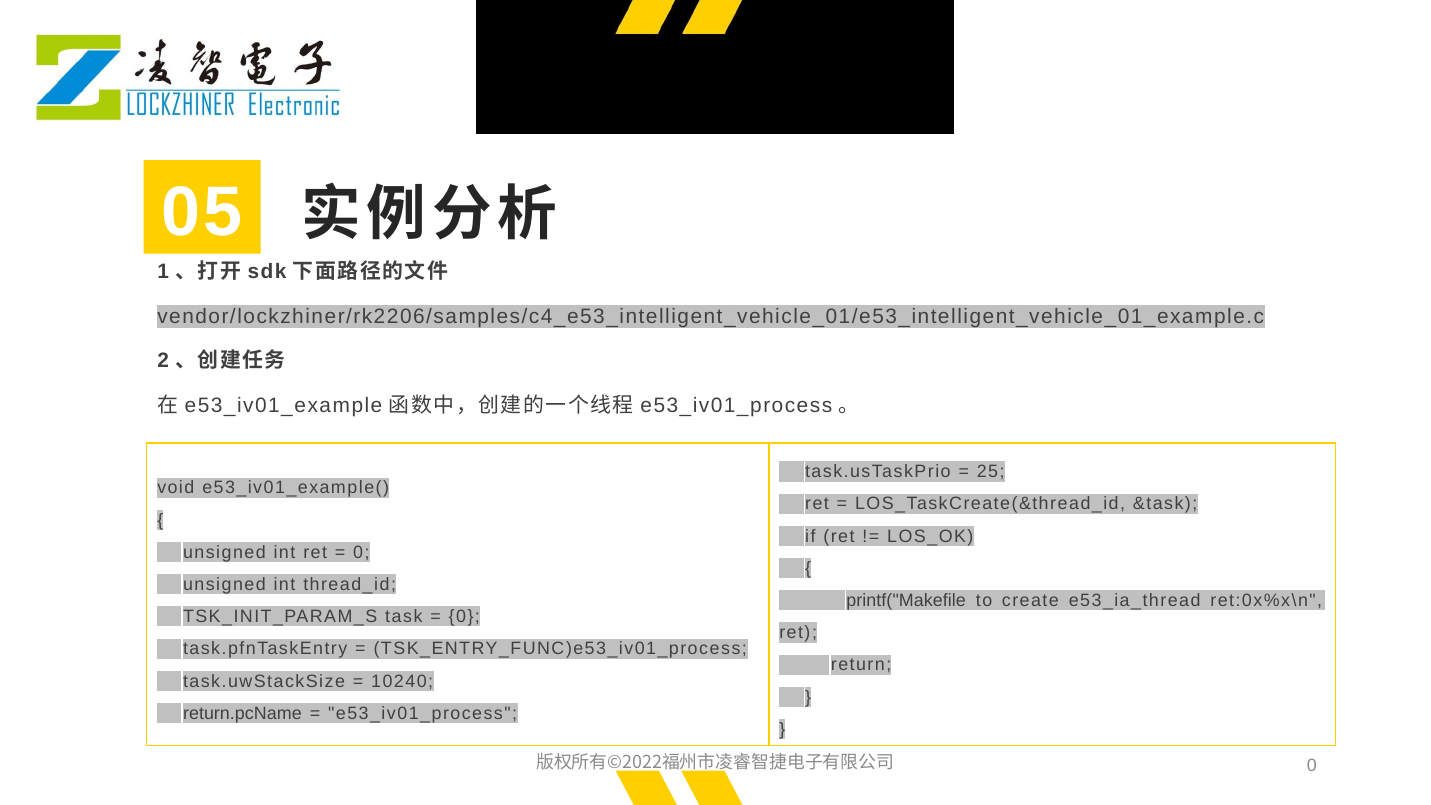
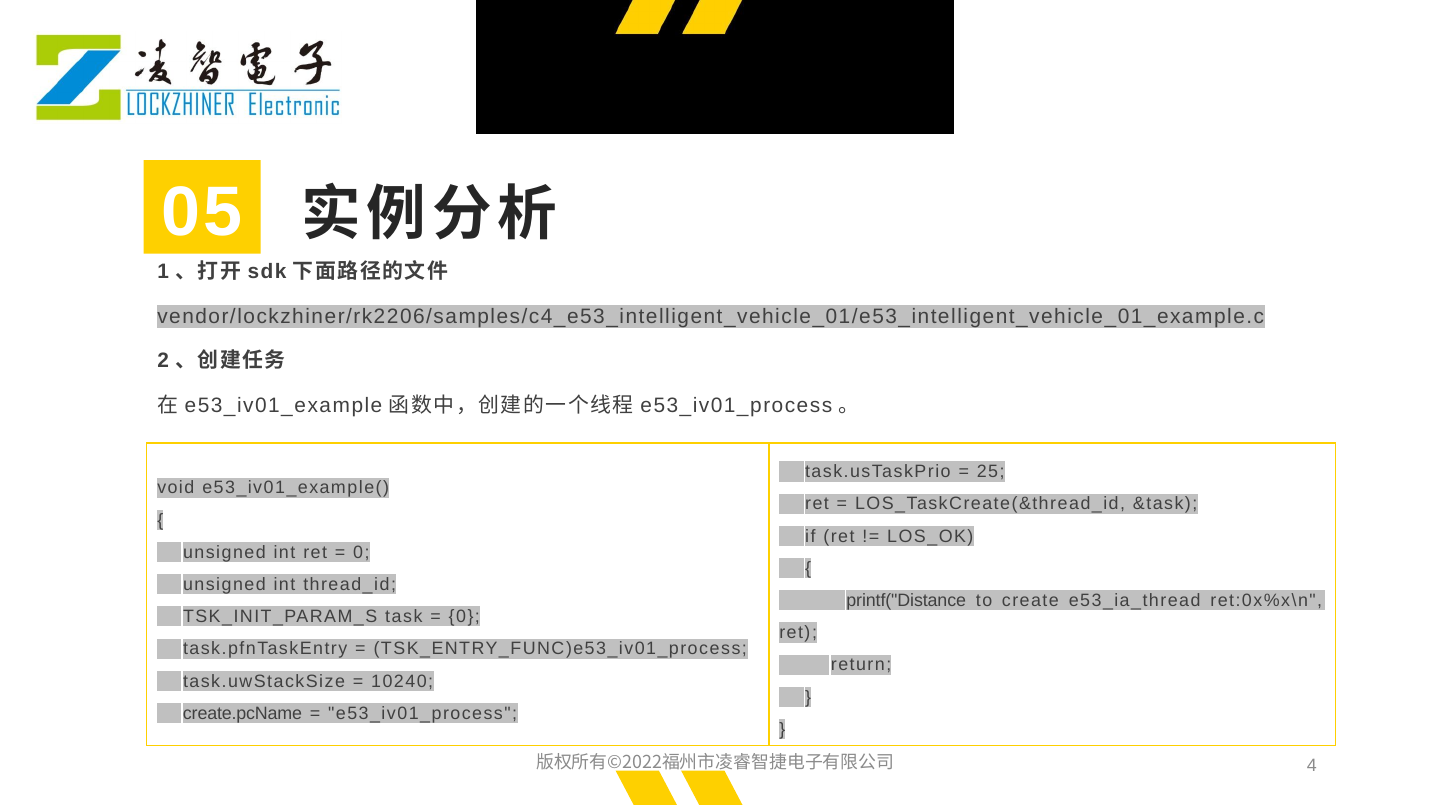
printf("Makefile: printf("Makefile -> printf("Distance (906, 601)
return.pcName: return.pcName -> create.pcName (242, 713)
0: 0 -> 4 (1312, 765)
